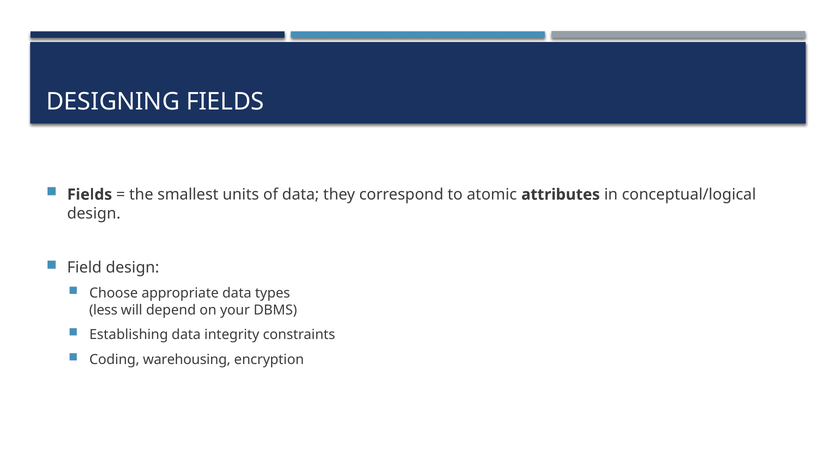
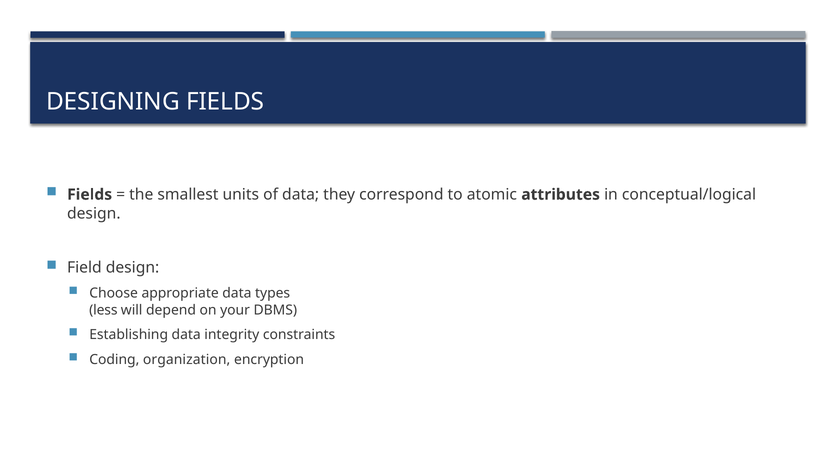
warehousing: warehousing -> organization (187, 360)
